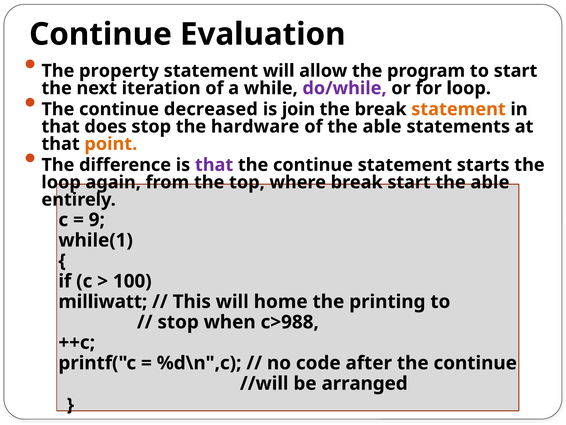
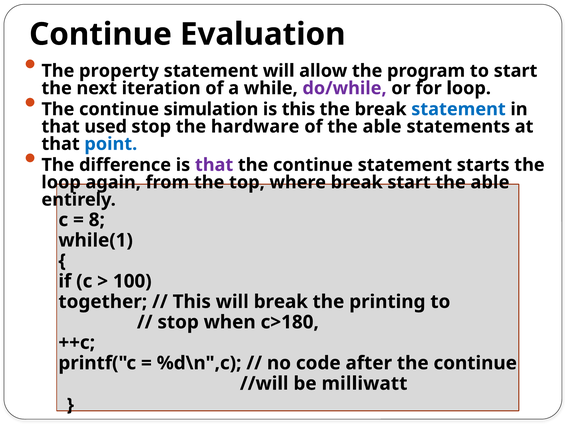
decreased: decreased -> simulation (211, 109)
is join: join -> this (299, 109)
statement colour: orange -> blue (458, 109)
does: does -> used (106, 126)
point colour: orange -> blue (111, 144)
9: 9 -> 8 (97, 220)
milliwatt: milliwatt -> together (103, 301)
will home: home -> break (281, 301)
c>988: c>988 -> c>180 (290, 322)
arranged: arranged -> milliwatt (364, 383)
